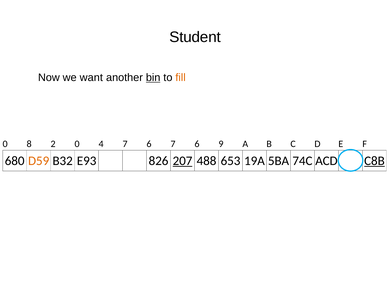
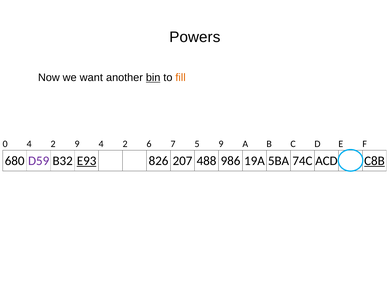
Student: Student -> Powers (195, 37)
0 8: 8 -> 4 (29, 144)
2 0: 0 -> 9 (77, 144)
7: 7 -> 2 (125, 144)
6 7 6: 6 -> 5 (197, 144)
D59 colour: orange -> purple (39, 160)
E93 underline: none -> present (87, 160)
207 underline: present -> none (183, 160)
653: 653 -> 986 (230, 160)
